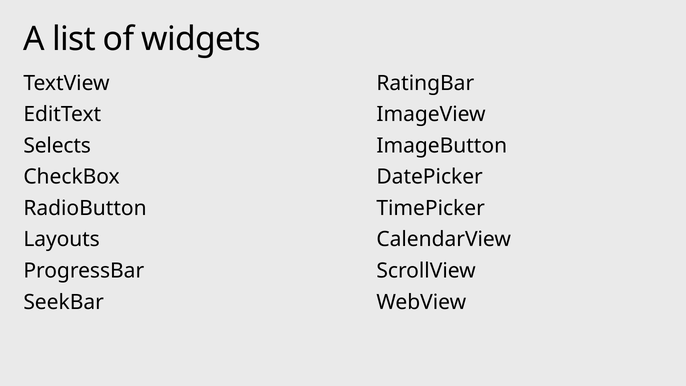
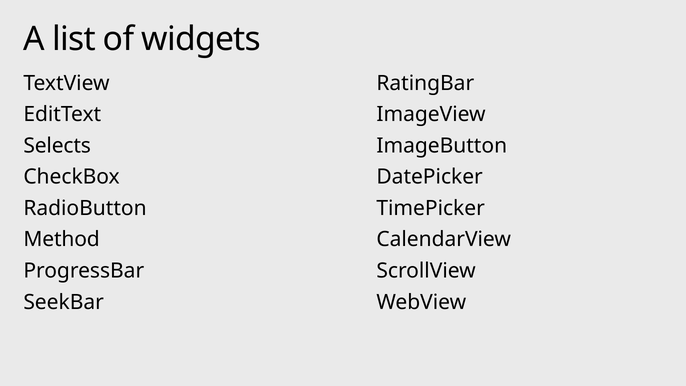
Layouts: Layouts -> Method (62, 239)
